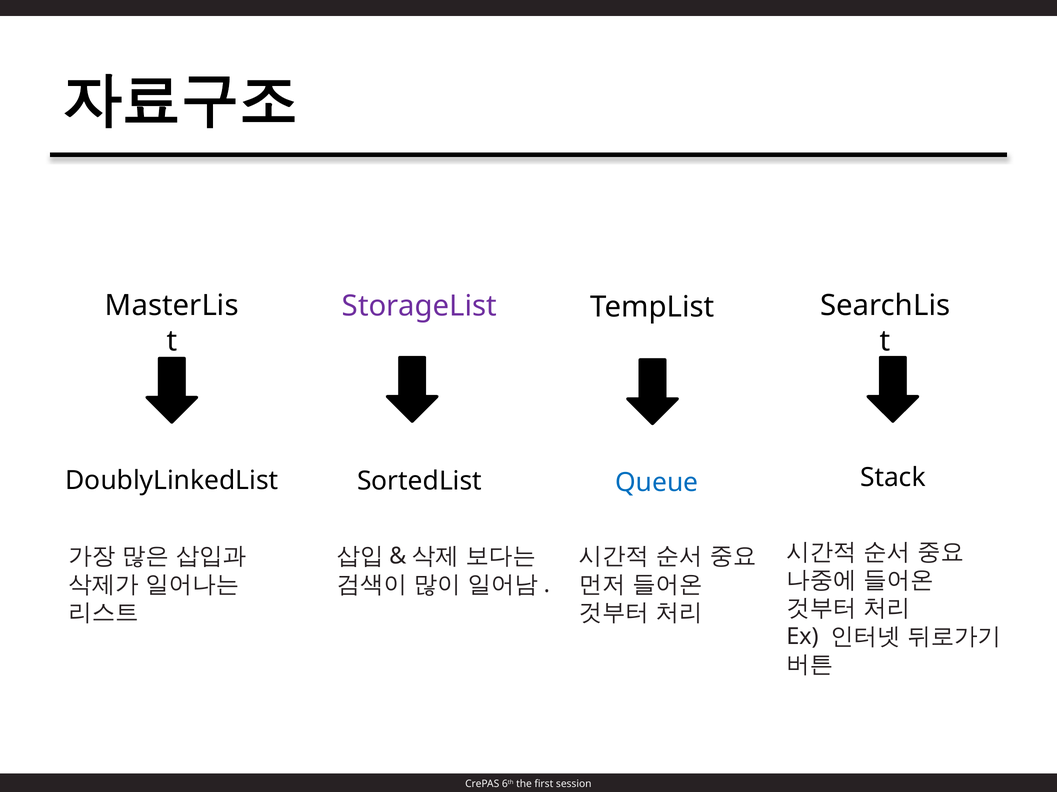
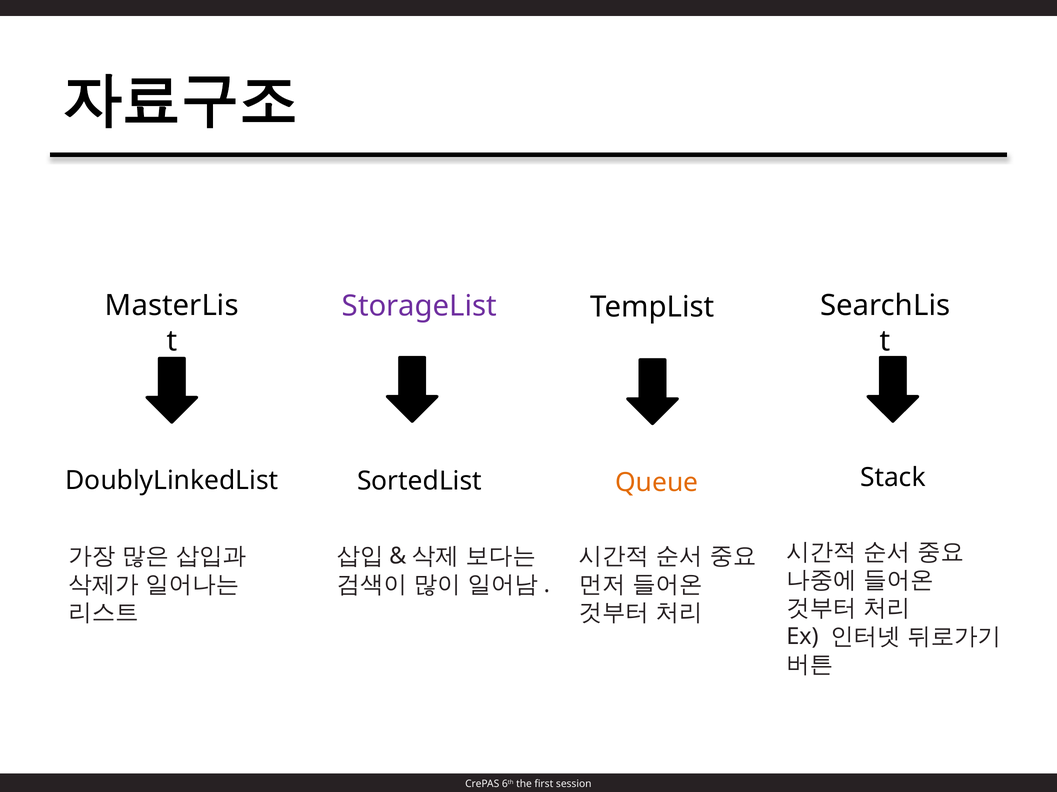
Queue colour: blue -> orange (657, 483)
